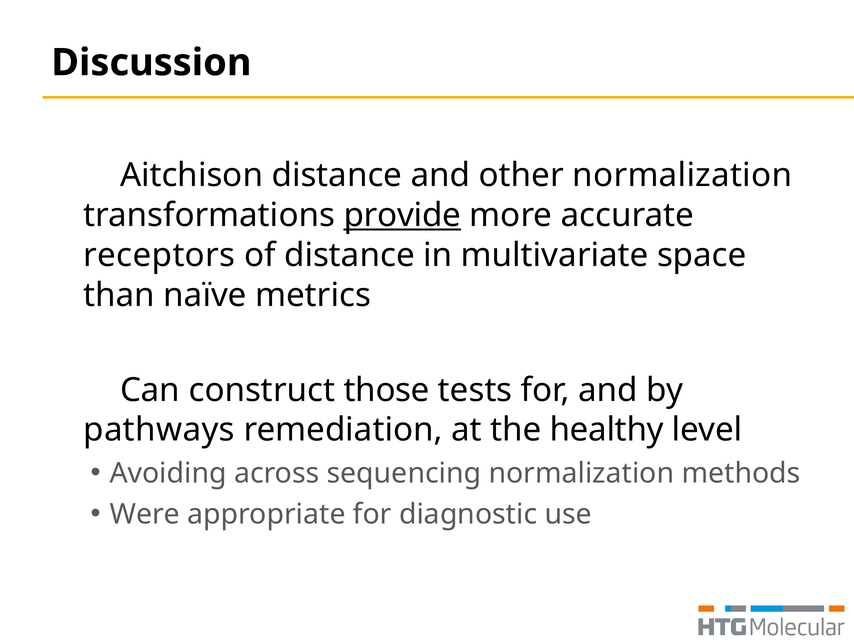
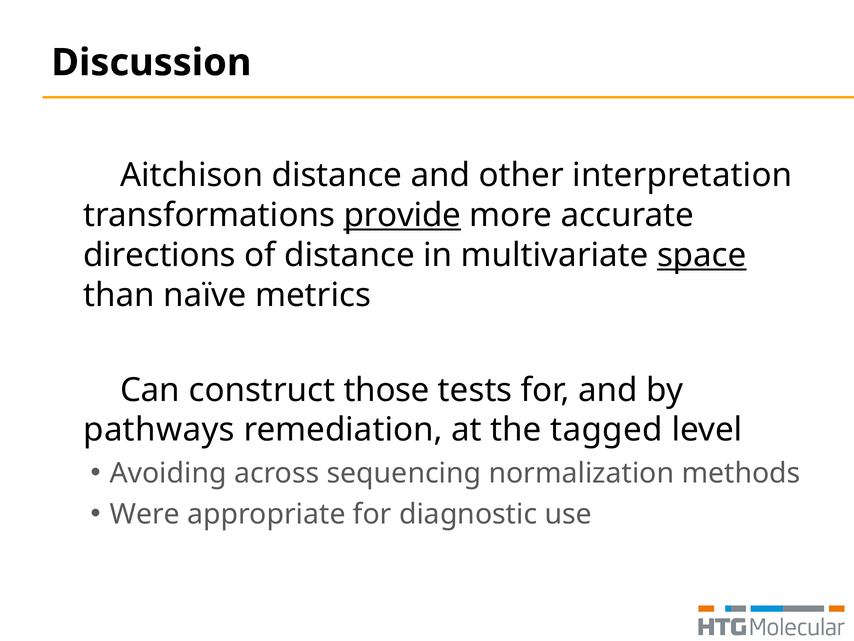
other normalization: normalization -> interpretation (682, 175)
receptors: receptors -> directions (160, 255)
space underline: none -> present (702, 255)
healthy: healthy -> tagged (606, 430)
